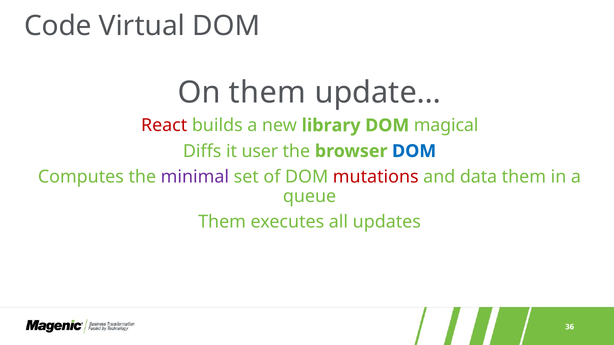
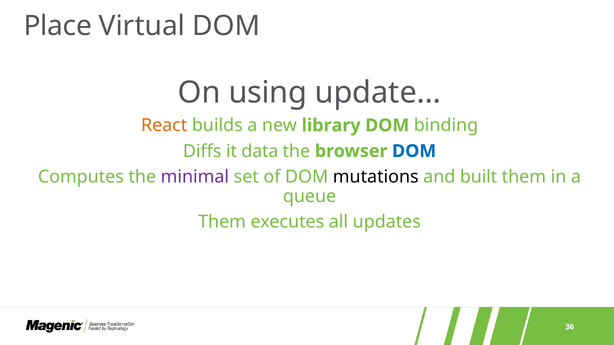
Code: Code -> Place (58, 26)
On them: them -> using (268, 93)
React colour: red -> orange (164, 126)
magical: magical -> binding (446, 126)
user: user -> data (260, 151)
mutations colour: red -> black (376, 177)
data: data -> built (479, 177)
